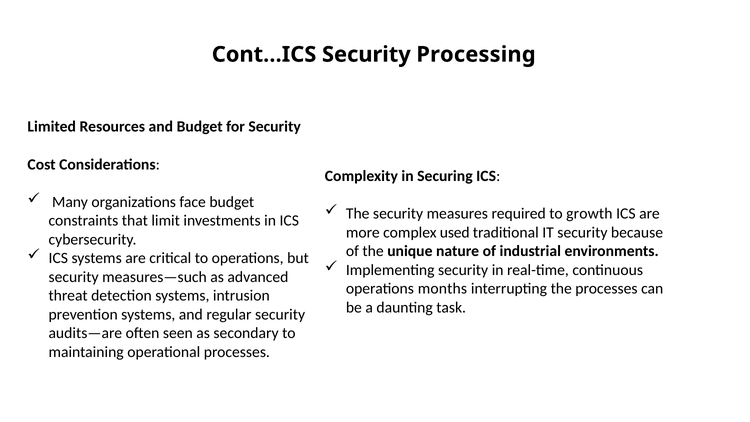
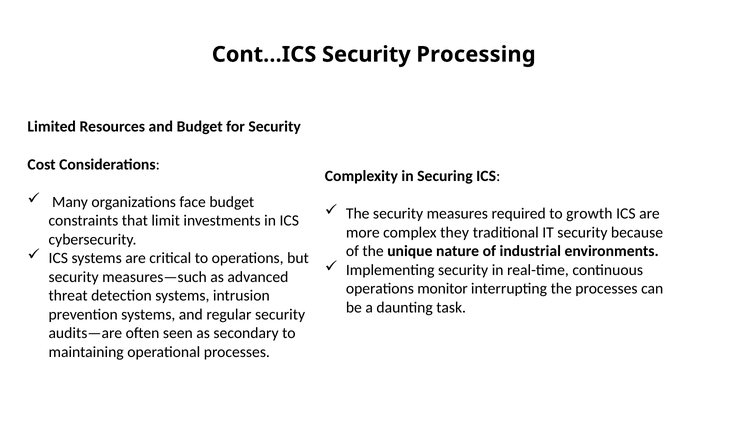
used: used -> they (455, 232)
months: months -> monitor (443, 289)
